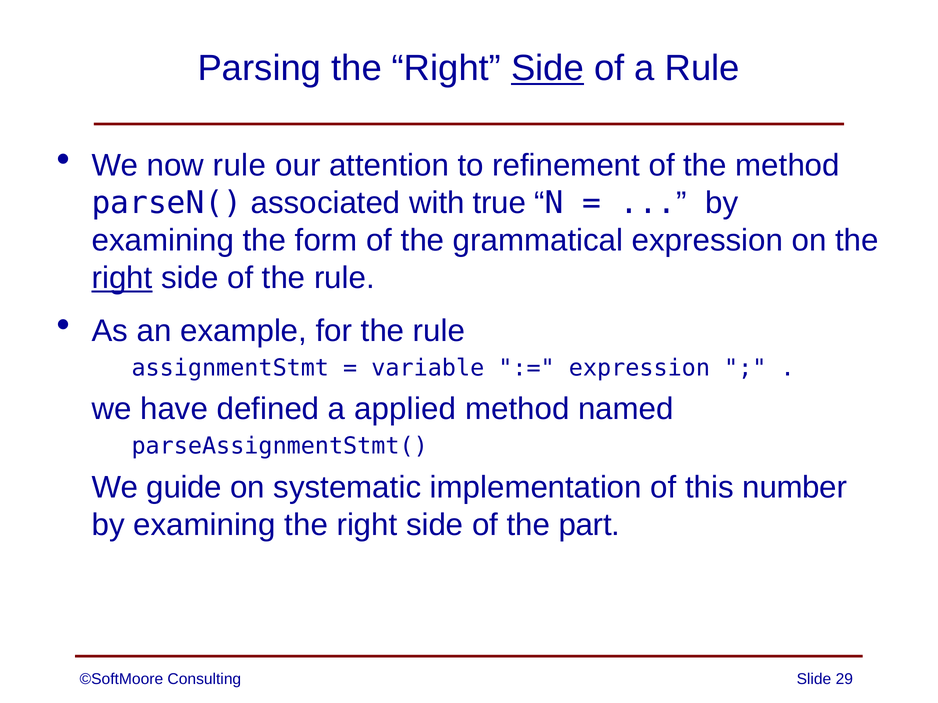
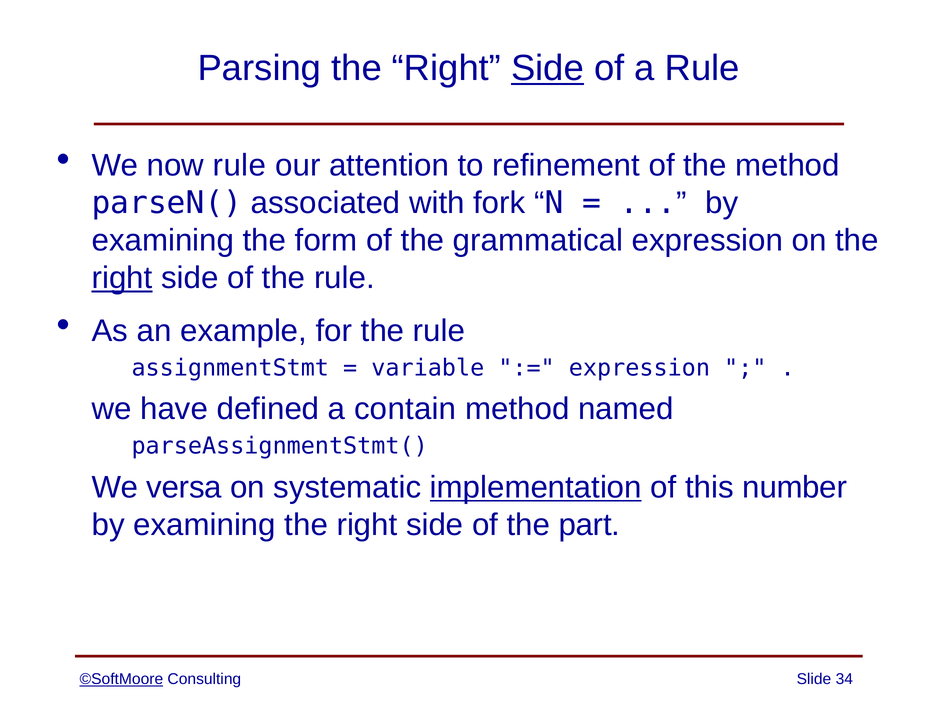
true: true -> fork (499, 203)
applied: applied -> contain (405, 409)
guide: guide -> versa (184, 488)
implementation underline: none -> present (536, 488)
©SoftMoore underline: none -> present (121, 680)
29: 29 -> 34 (844, 680)
